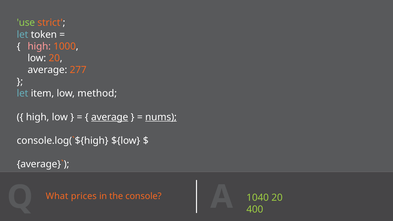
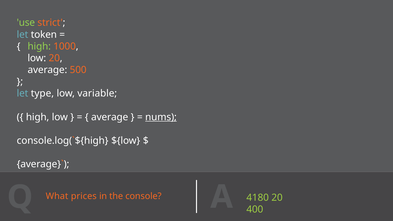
high colour: pink -> light green (39, 46)
277: 277 -> 500 (78, 70)
item: item -> type (42, 93)
method: method -> variable (97, 93)
average underline: present -> none (110, 117)
1040: 1040 -> 4180 (258, 198)
